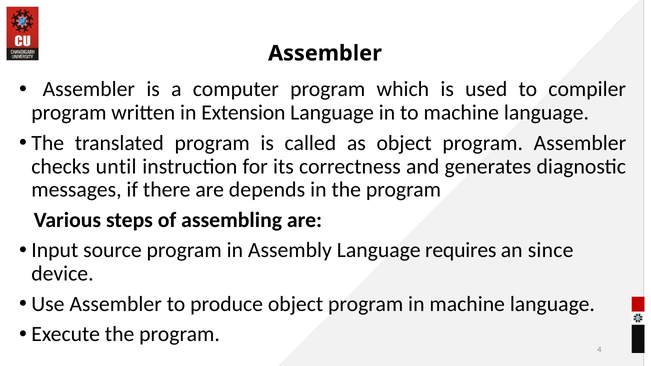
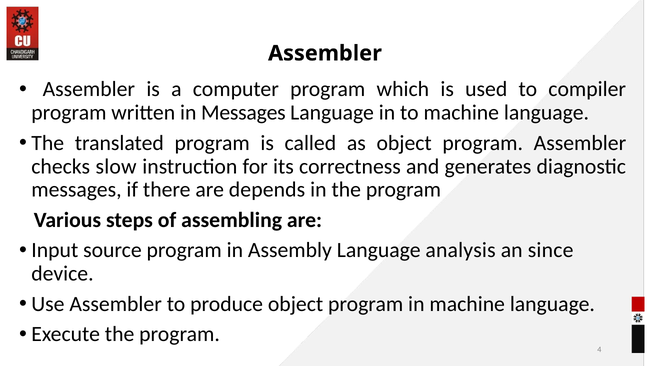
in Extension: Extension -> Messages (243, 113)
until: until -> slow (116, 166)
requires: requires -> analysis (461, 250)
